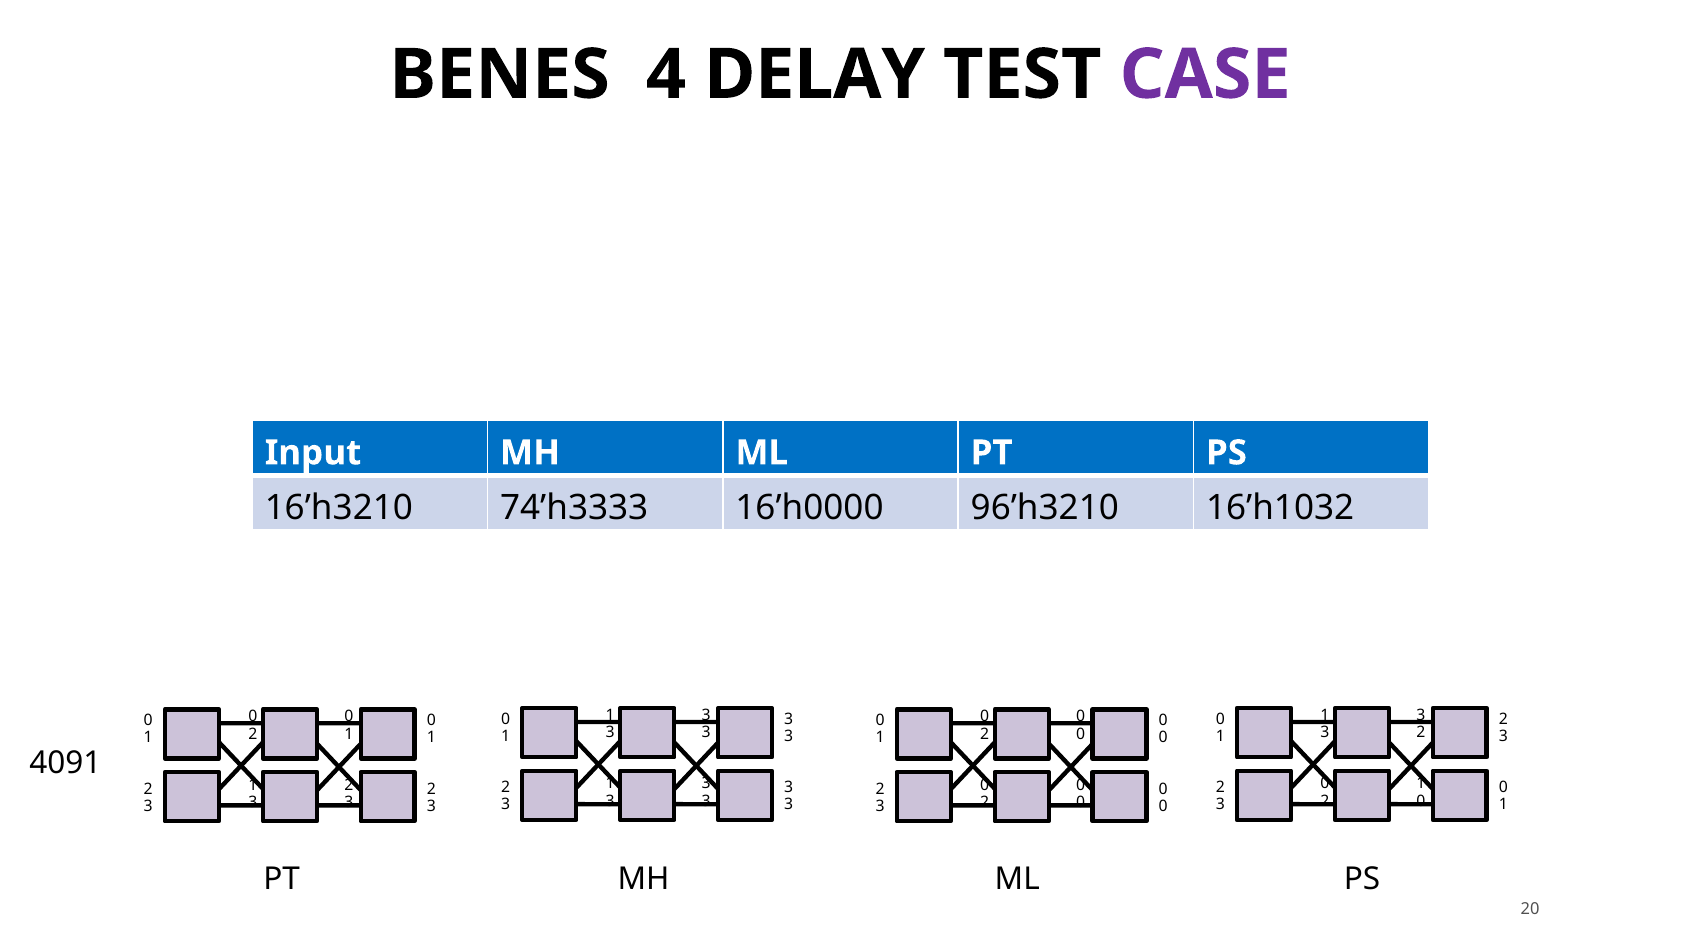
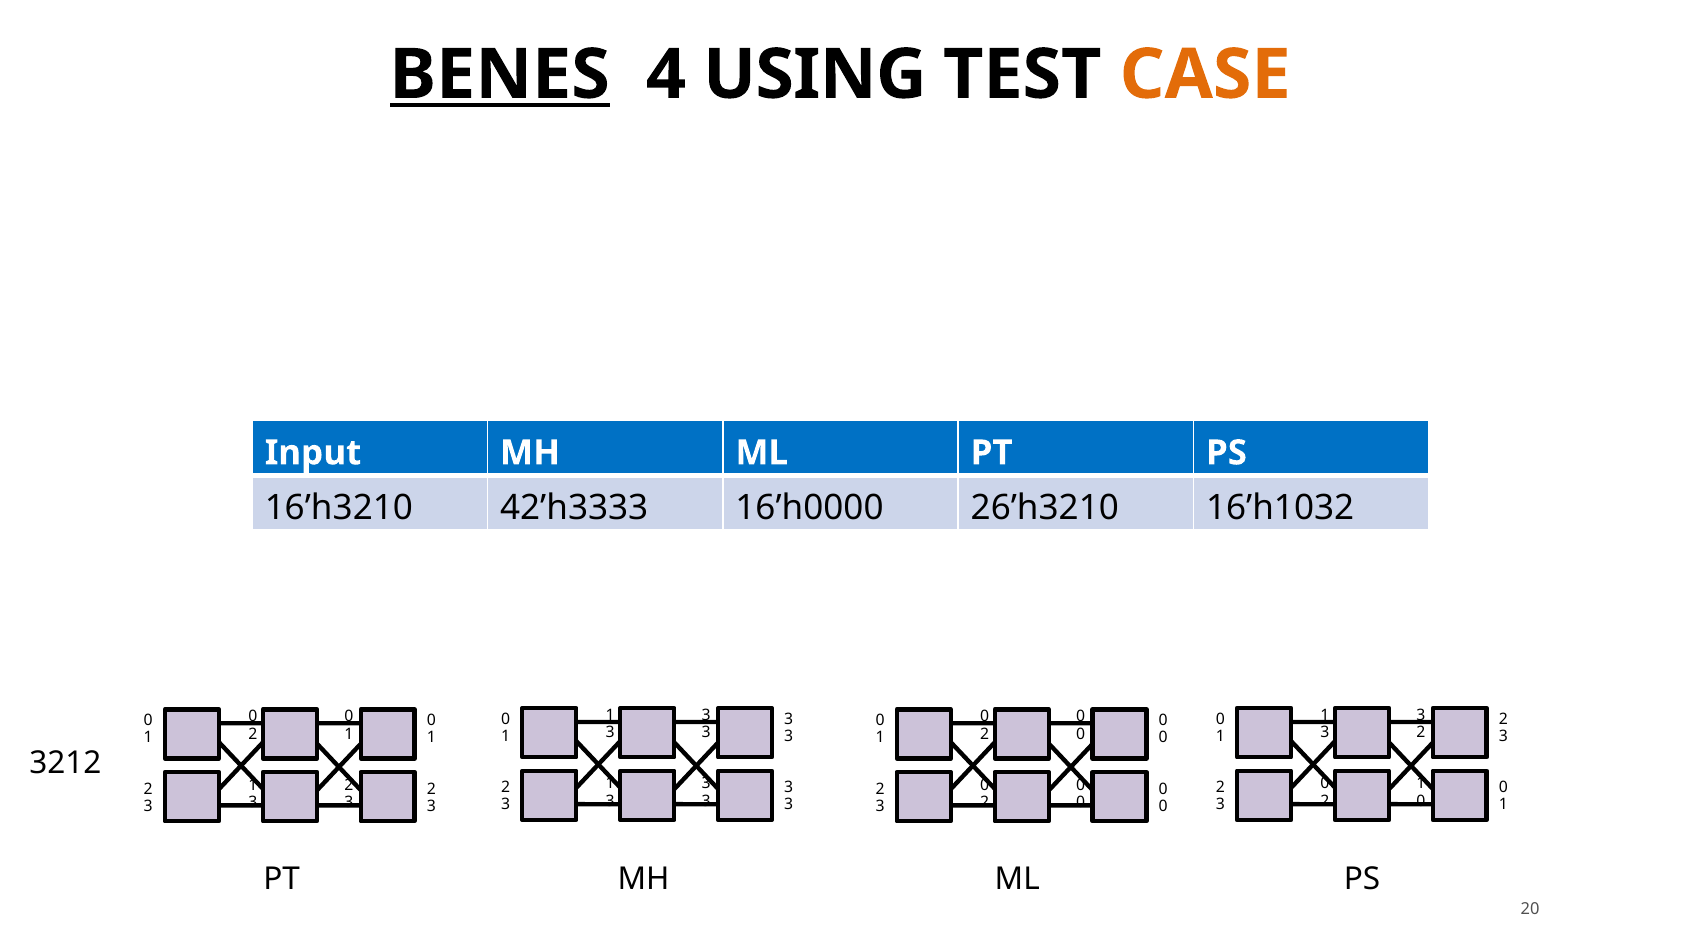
BENES underline: none -> present (500, 75)
DELAY: DELAY -> USING (815, 75)
CASE colour: purple -> orange (1205, 75)
74’h3333: 74’h3333 -> 42’h3333 (574, 507)
96’h3210: 96’h3210 -> 26’h3210 (1045, 507)
4091: 4091 -> 3212 (65, 763)
